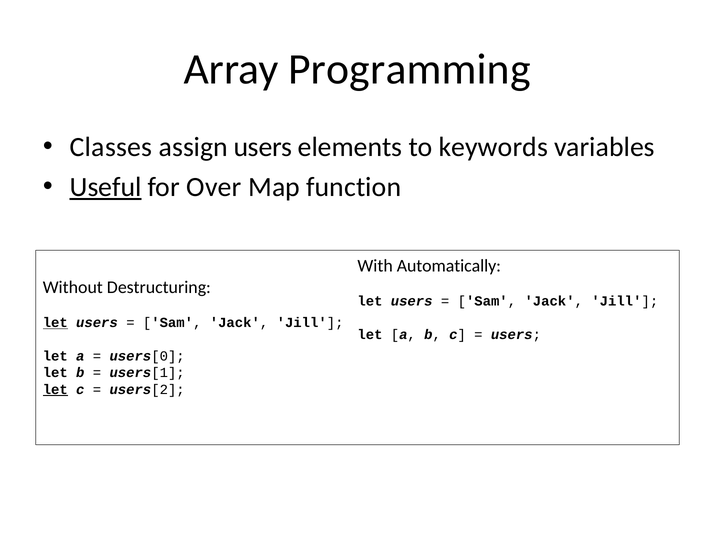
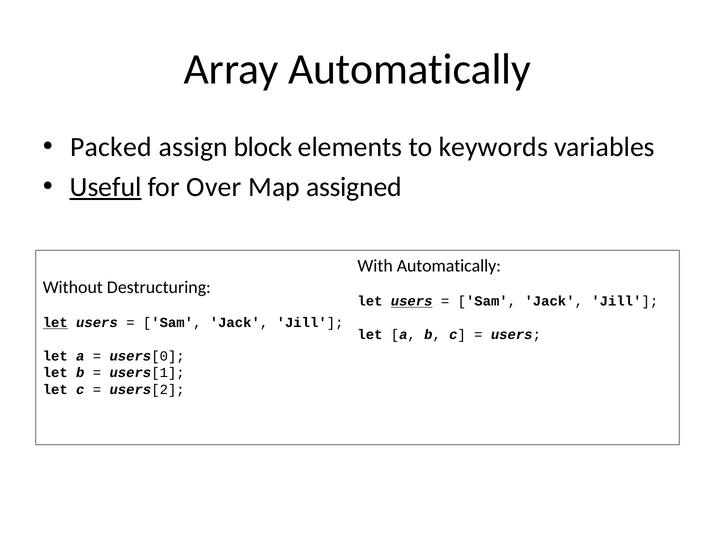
Array Programming: Programming -> Automatically (410, 69)
Classes: Classes -> Packed (111, 147)
assign users: users -> block (263, 147)
function: function -> assigned (354, 187)
users underline: none -> present (412, 301)
let underline: present -> none (55, 390)
